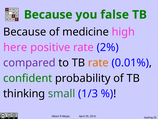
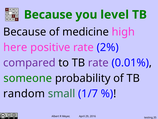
false: false -> level (115, 15)
rate colour: orange -> purple (98, 63)
confident: confident -> someone (28, 78)
thinking: thinking -> random (24, 93)
1/3: 1/3 -> 1/7 (88, 93)
